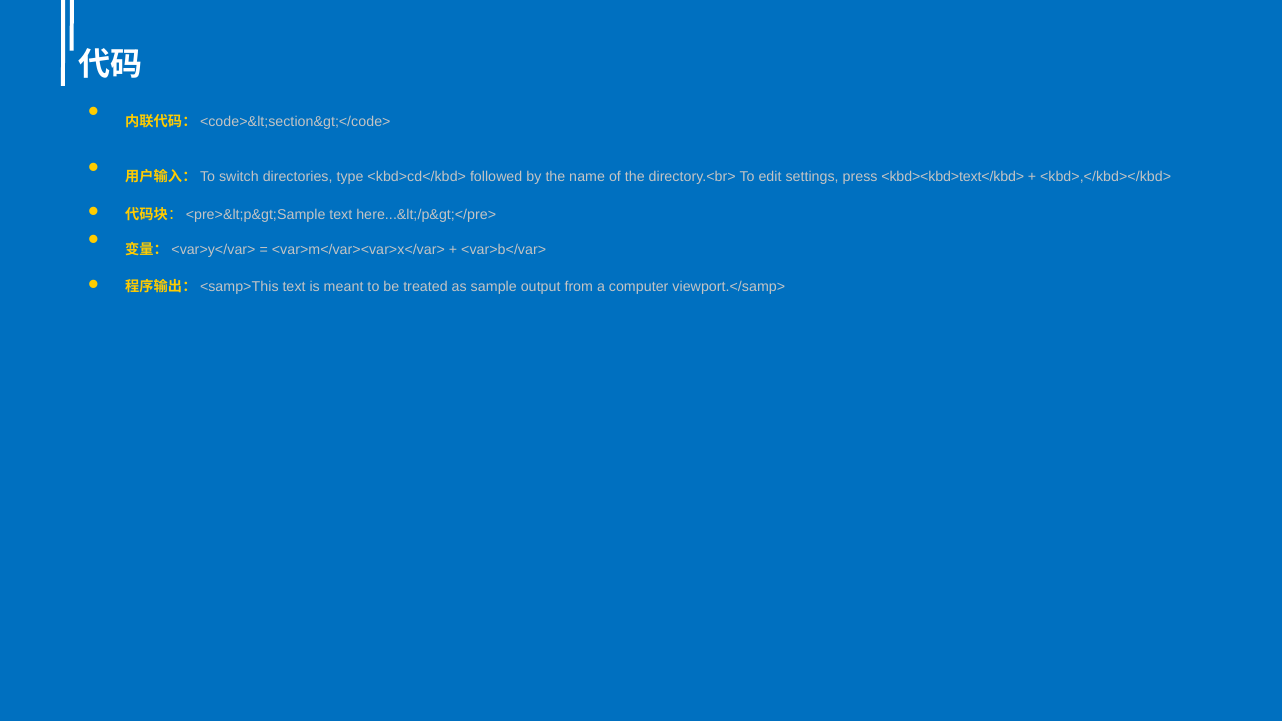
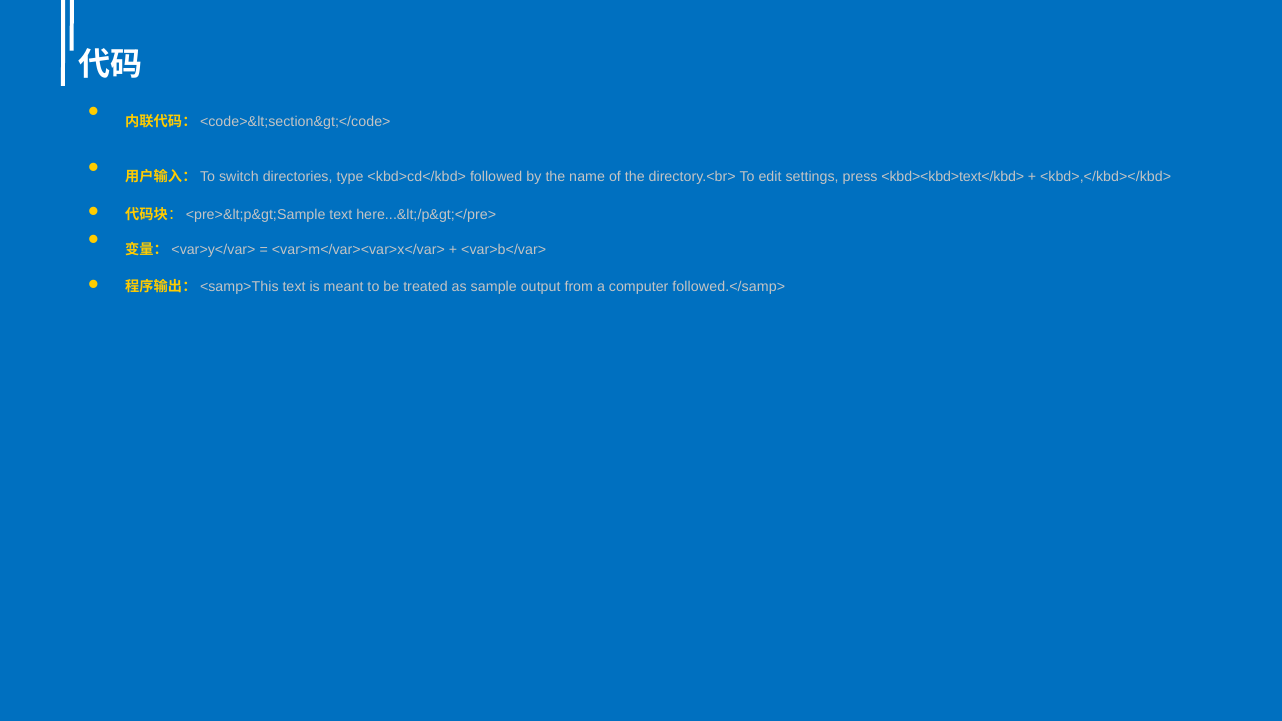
viewport.</samp>: viewport.</samp> -> followed.</samp> (729, 287)
